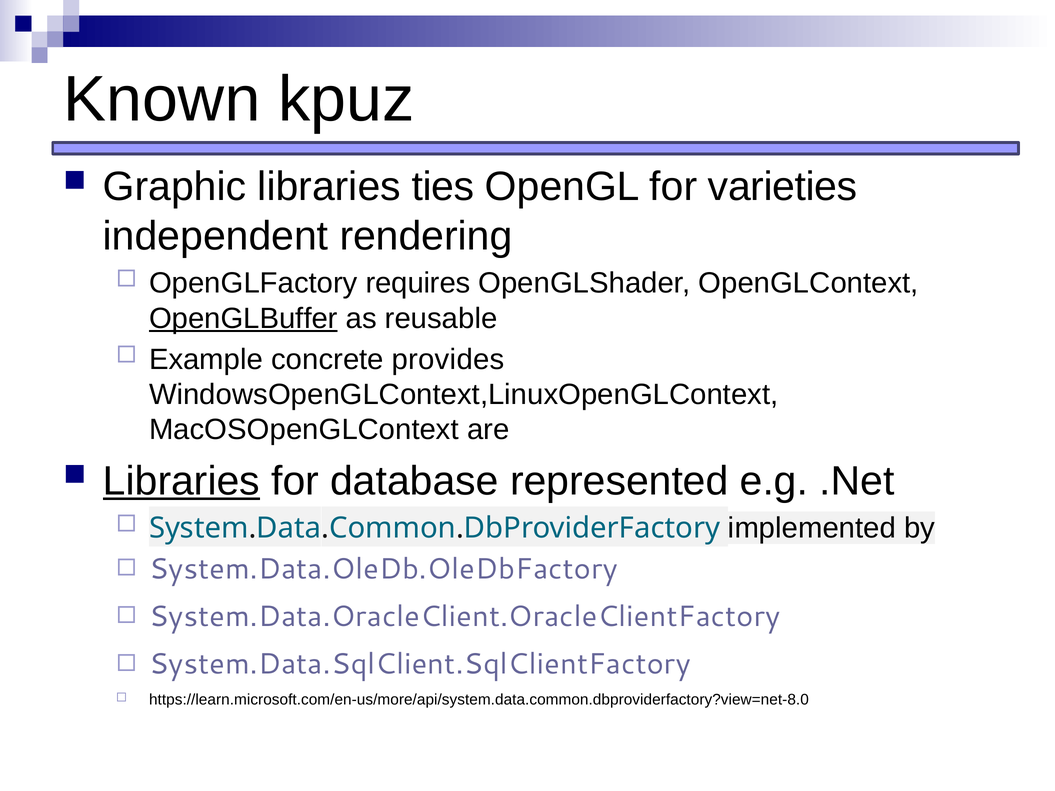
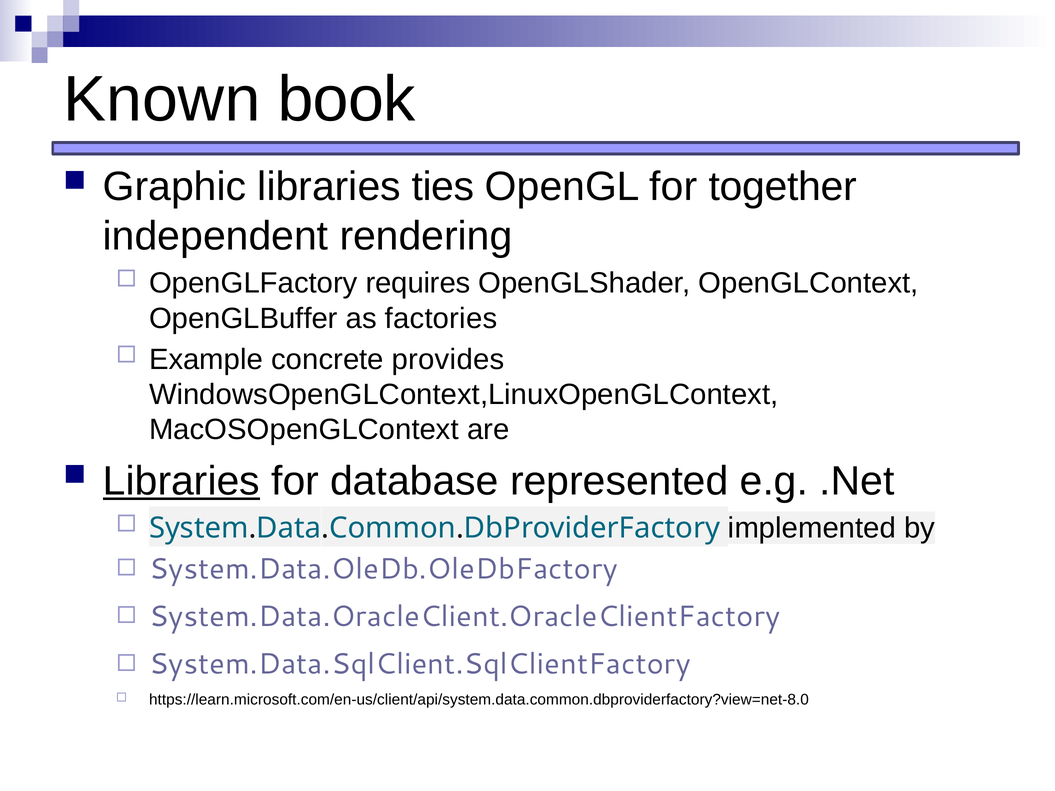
kpuz: kpuz -> book (347, 100)
varieties: varieties -> together (783, 187)
OpenGLBuffer underline: present -> none (243, 319)
reusable: reusable -> factories (441, 319)
https://learn.microsoft.com/en-us/more/api/system.data.common.dbproviderfactory?view=net-8.0: https://learn.microsoft.com/en-us/more/api/system.data.common.dbproviderfactory?view=net-8.0 -> https://learn.microsoft.com/en-us/client/api/system.data.common.dbproviderfactory?view=net-8.0 (479, 700)
